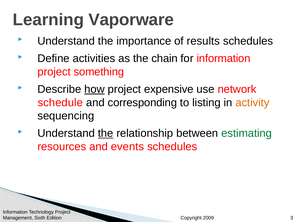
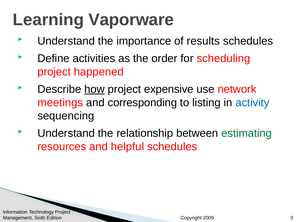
chain: chain -> order (165, 58)
for information: information -> scheduling (223, 58)
something: something -> happened (99, 72)
schedule: schedule -> meetings (60, 103)
activity colour: orange -> blue (252, 103)
the underline: present -> none (106, 133)
events: events -> helpful (127, 147)
